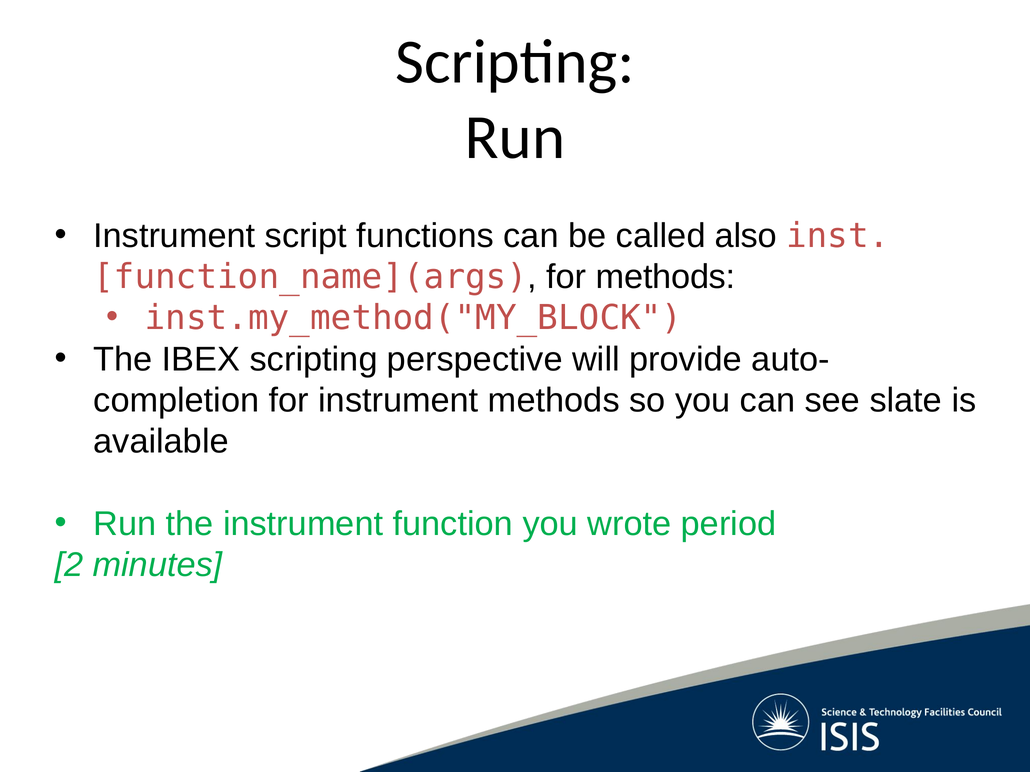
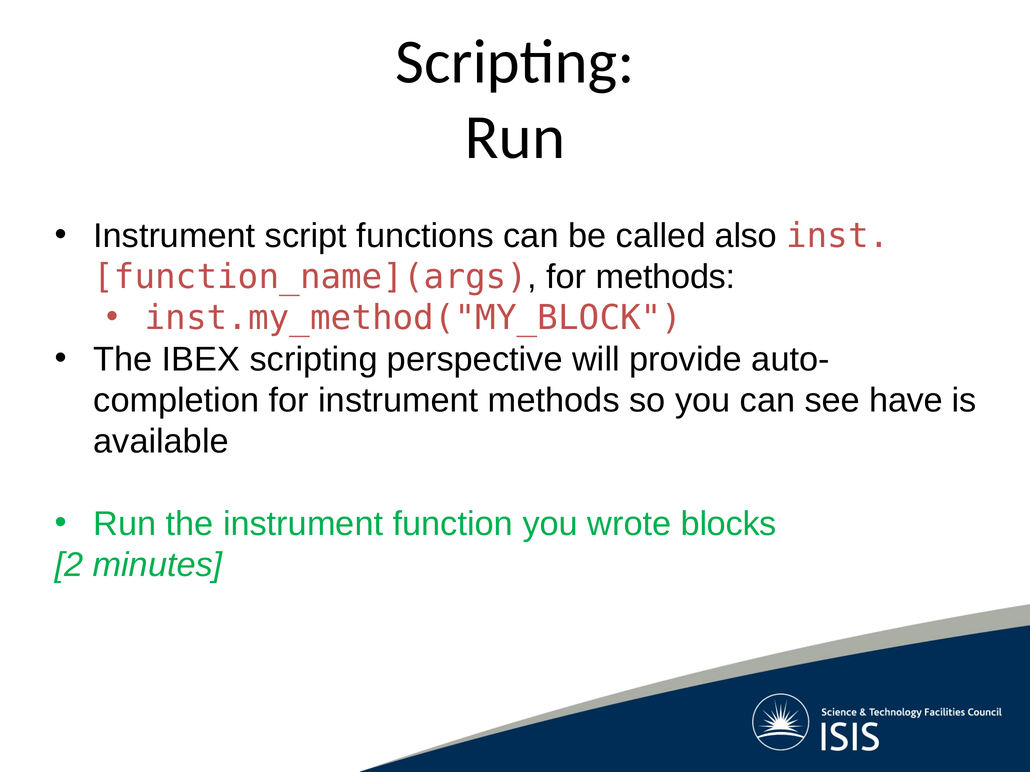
slate: slate -> have (906, 401)
period: period -> blocks (729, 524)
